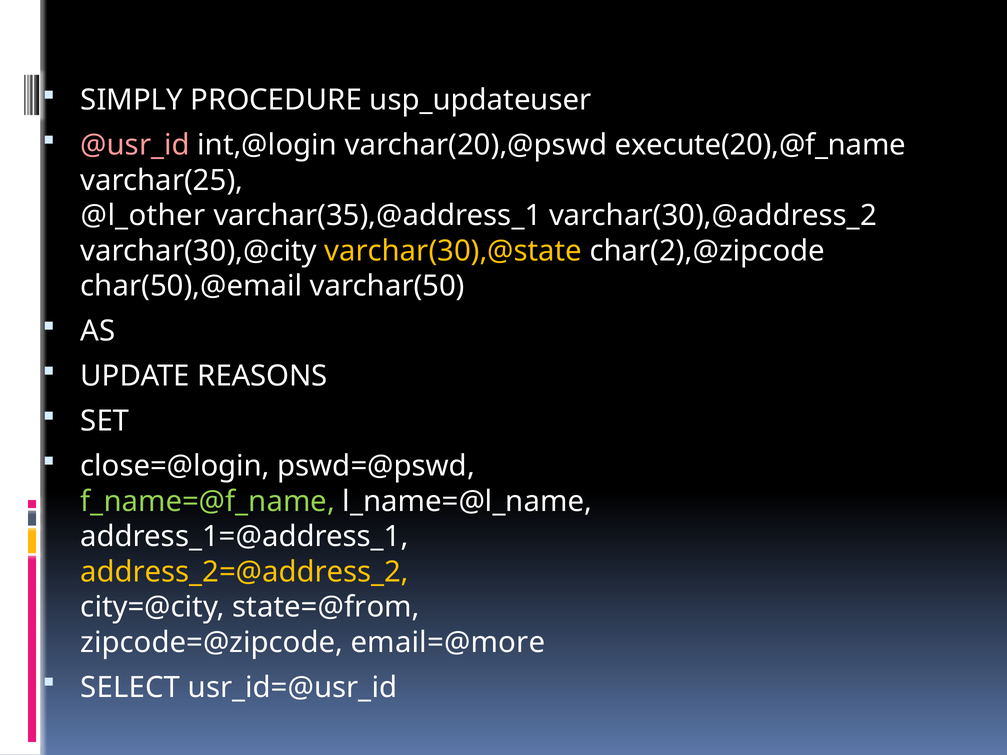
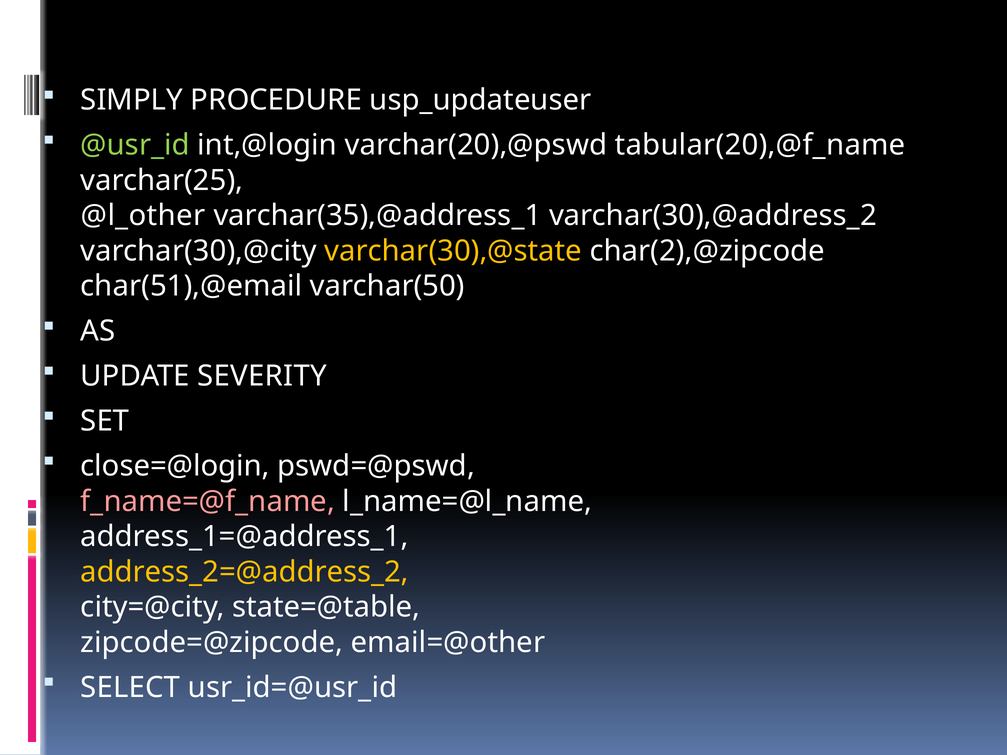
@usr_id colour: pink -> light green (135, 145)
execute(20),@f_name: execute(20),@f_name -> tabular(20),@f_name (760, 145)
char(50),@email: char(50),@email -> char(51),@email (191, 286)
REASONS: REASONS -> SEVERITY (262, 376)
f_name=@f_name colour: light green -> pink (208, 502)
state=@from: state=@from -> state=@table (326, 607)
email=@more: email=@more -> email=@other (448, 643)
